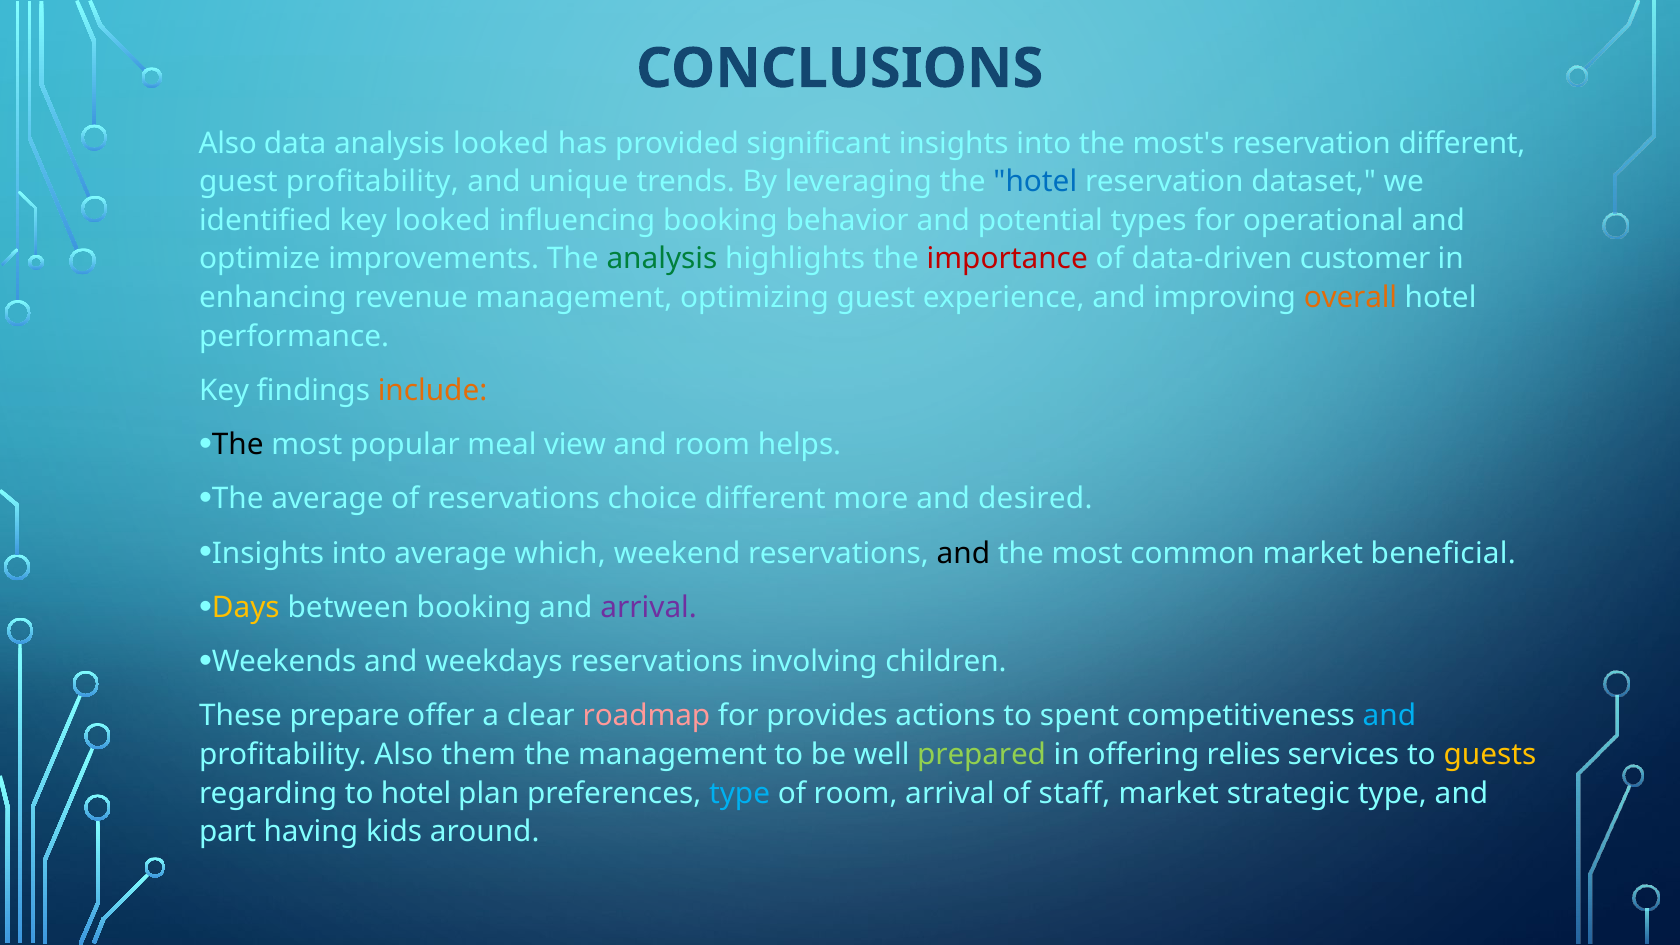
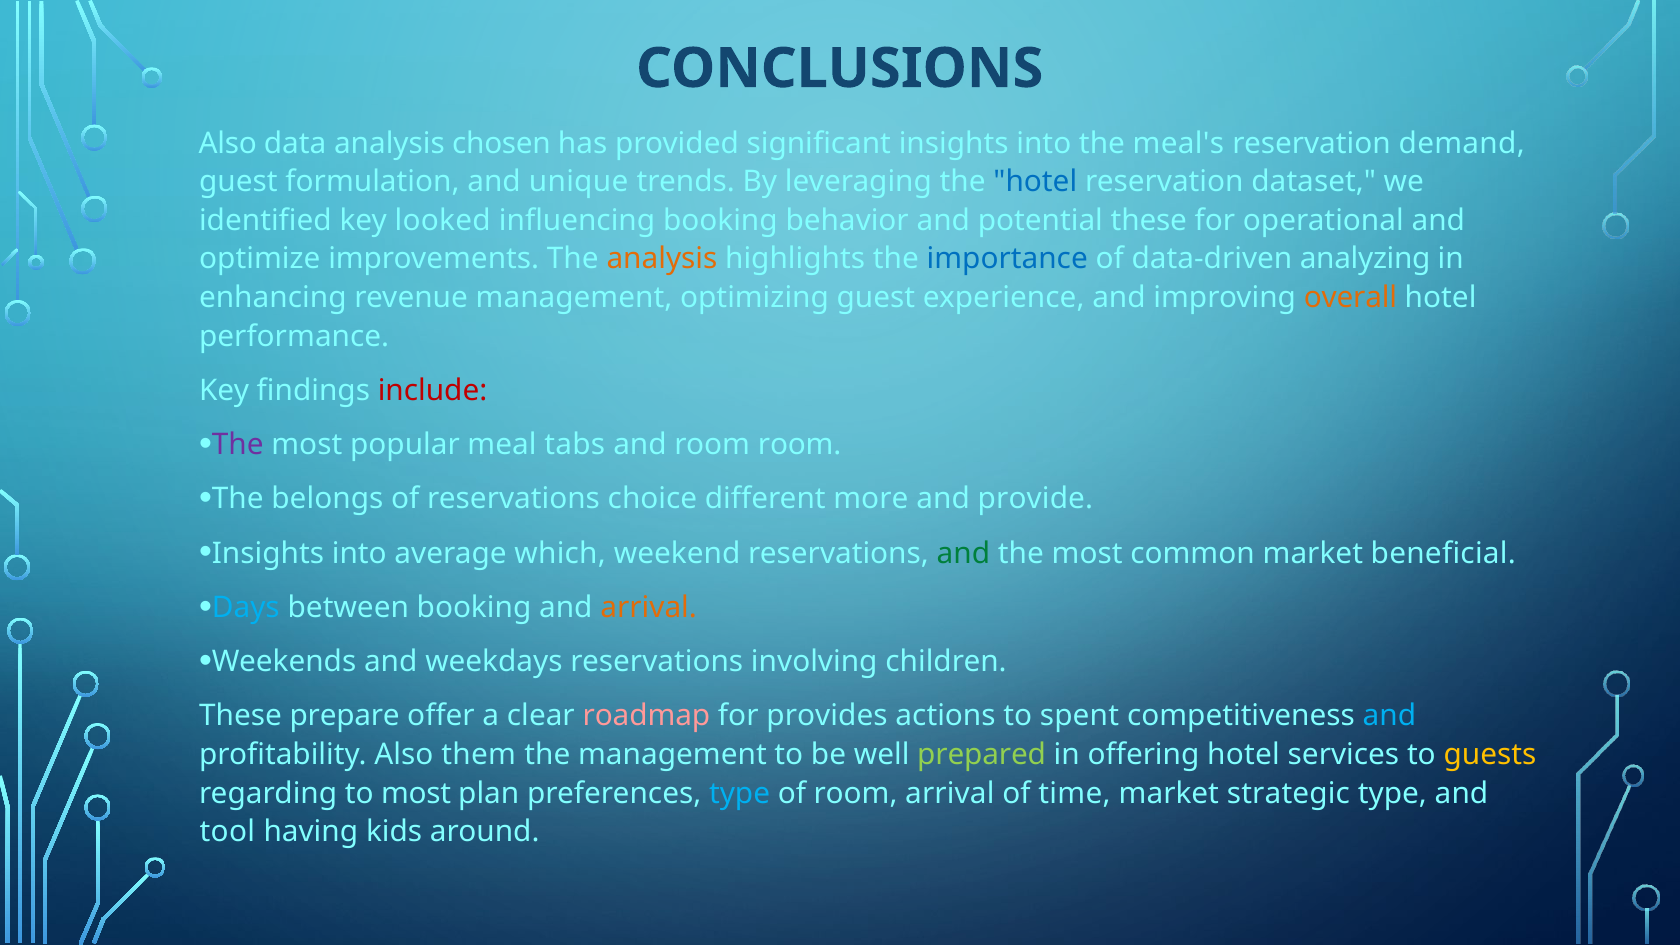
analysis looked: looked -> chosen (501, 144)
most's: most's -> meal's (1178, 144)
reservation different: different -> demand (1462, 144)
guest profitability: profitability -> formulation (373, 182)
potential types: types -> these (1149, 221)
analysis colour: green -> orange (662, 259)
importance colour: red -> blue (1007, 259)
customer: customer -> analyzing (1365, 259)
include colour: orange -> red (433, 390)
The colour: black -> purple (238, 445)
view: view -> tabs (575, 445)
room helps: helps -> room (800, 445)
The average: average -> belongs (327, 499)
desired: desired -> provide (1035, 499)
and colour: black -> green (963, 553)
Days colour: yellow -> light blue (246, 608)
arrival colour: purple -> orange (649, 608)
offering relies: relies -> hotel (1243, 755)
to hotel: hotel -> most (416, 793)
staff: staff -> time (1075, 793)
part: part -> tool (227, 832)
